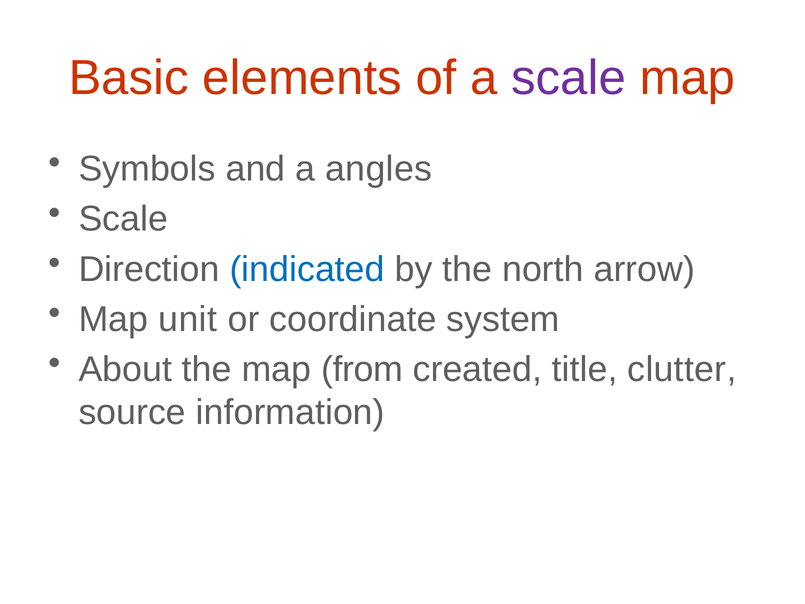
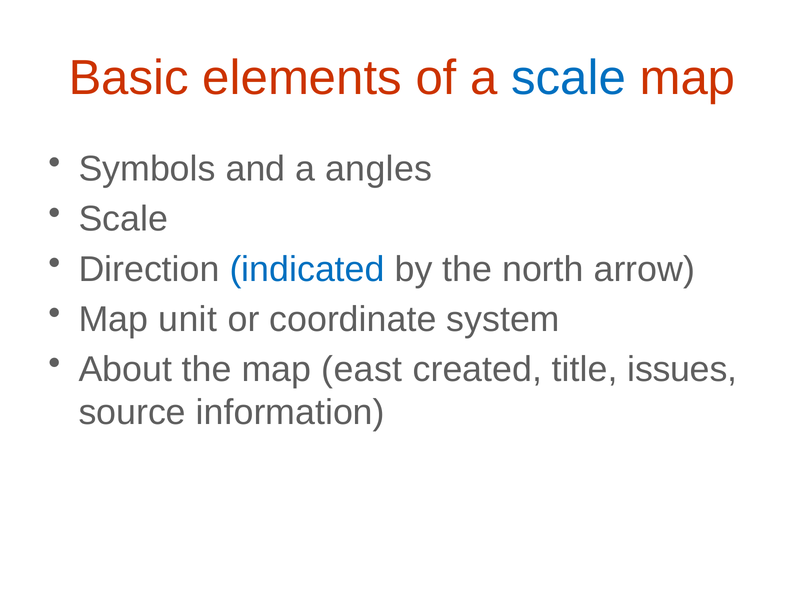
scale colour: purple -> blue (569, 78)
from: from -> east (362, 369)
clutter: clutter -> issues (682, 369)
